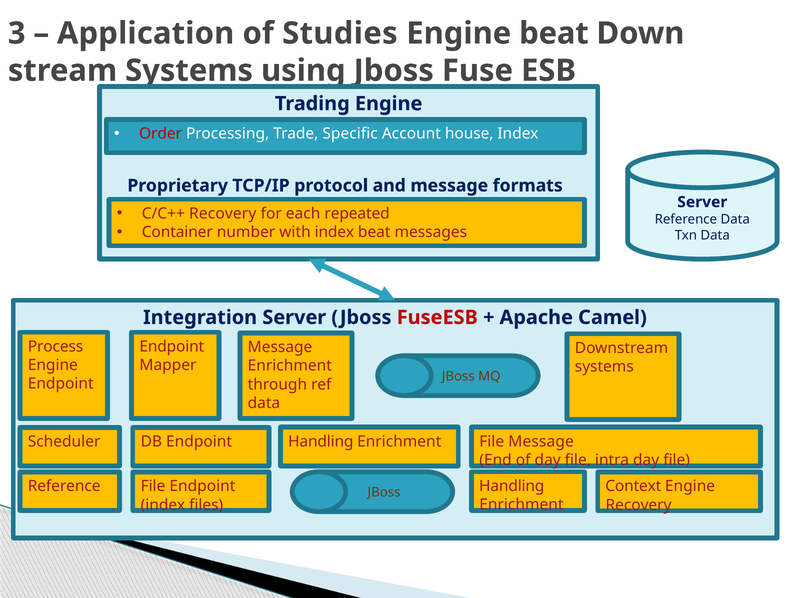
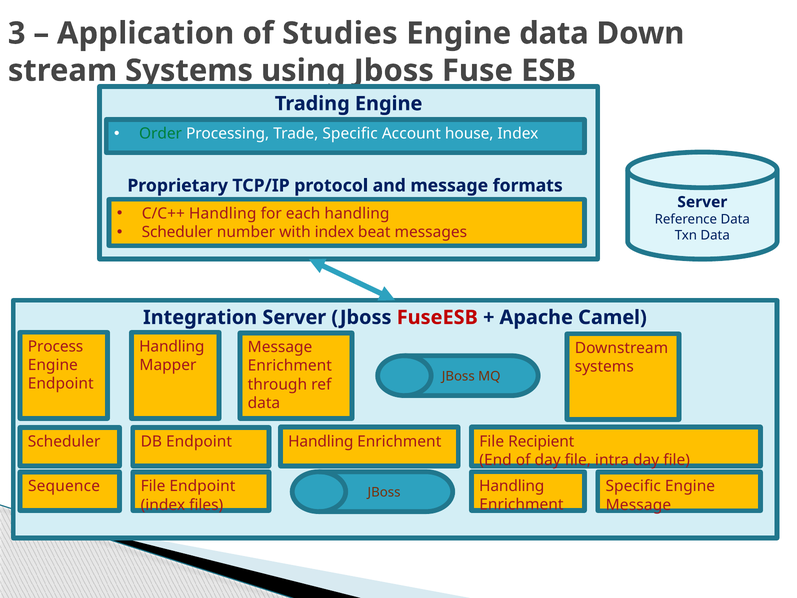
Engine beat: beat -> data (554, 33)
Order colour: red -> green (160, 134)
C/C++ Recovery: Recovery -> Handling (223, 214)
each repeated: repeated -> handling (357, 214)
Container: Container -> Scheduler (177, 232)
Endpoint: Endpoint -> Handling (172, 346)
File Message: Message -> Recipient (541, 441)
Reference: Reference -> Sequence (64, 486)
Context: Context -> Specific (633, 486)
Recovery: Recovery -> Message (638, 505)
